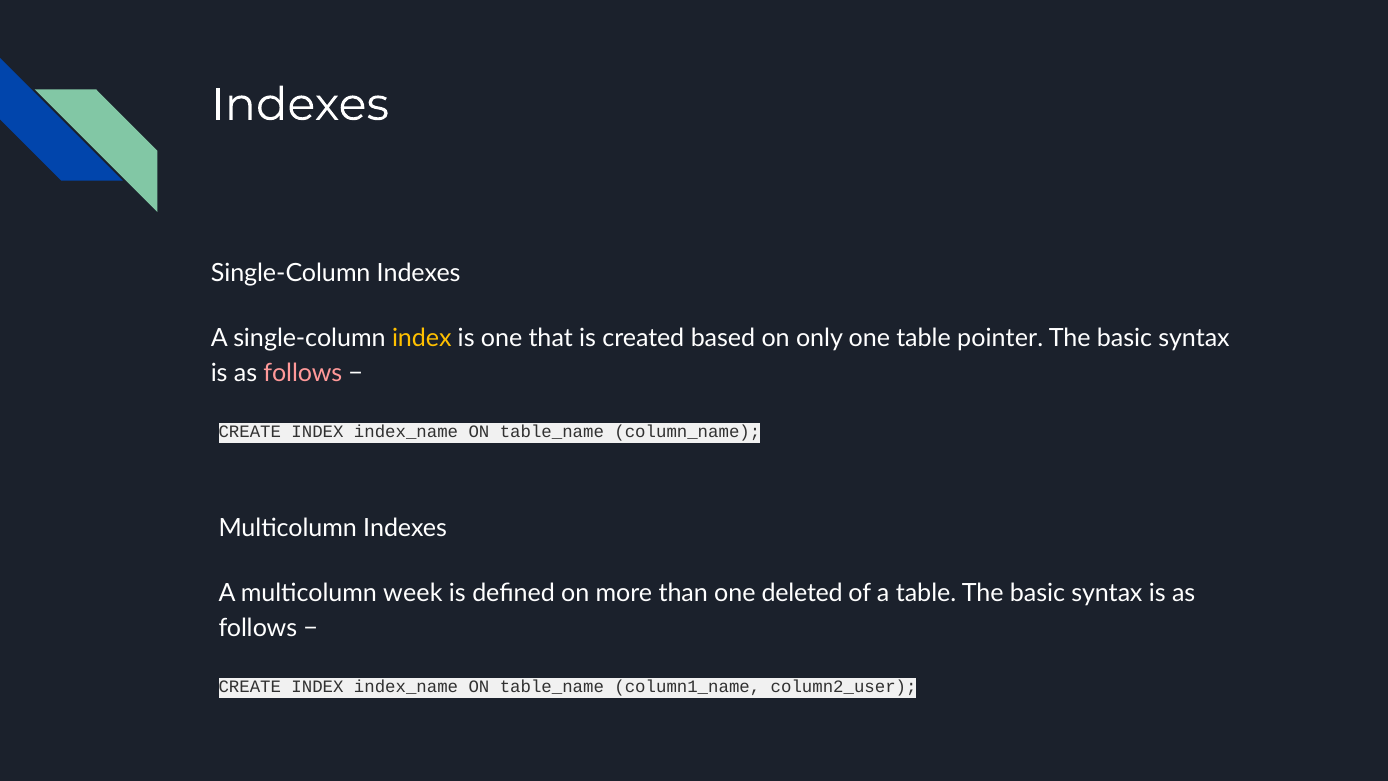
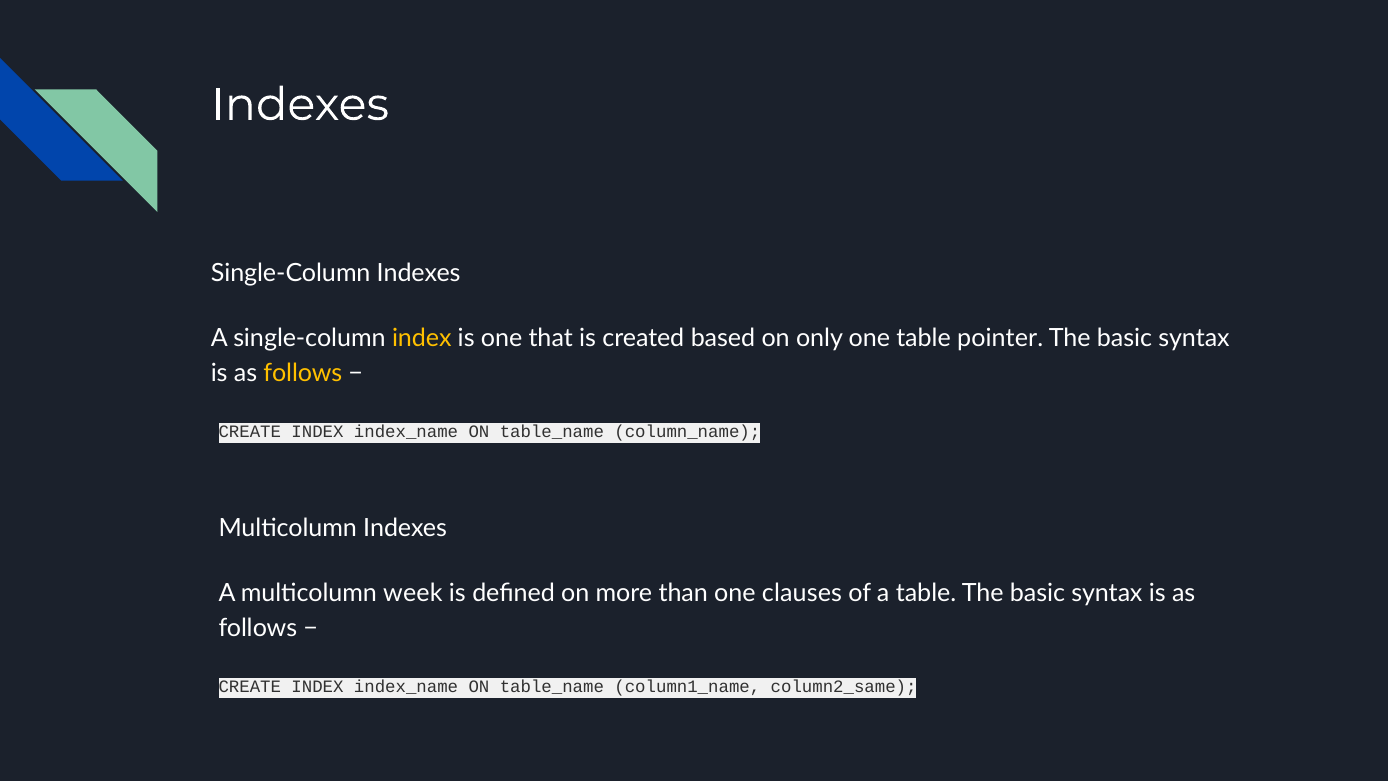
follows colour: pink -> yellow (303, 373)
deleted: deleted -> clauses (802, 593)
column2_user: column2_user -> column2_same (844, 687)
